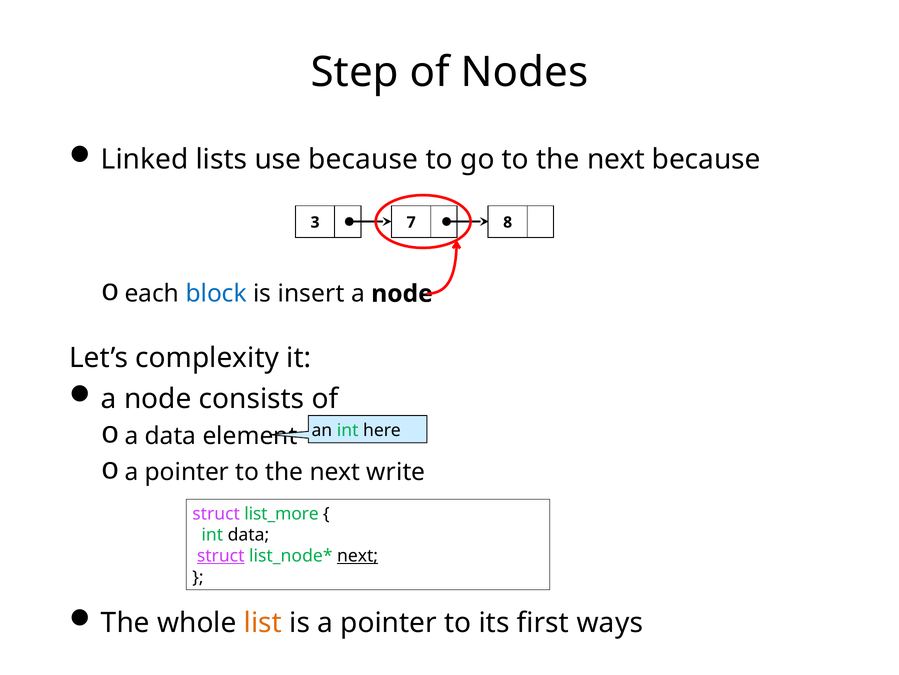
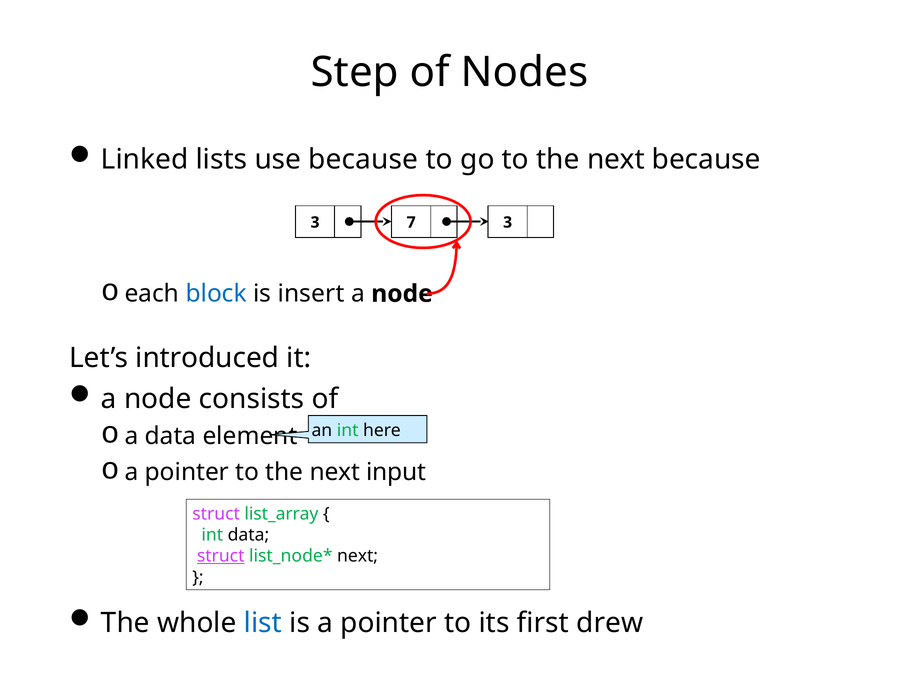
7 8: 8 -> 3 (508, 222)
complexity: complexity -> introduced (207, 358)
write: write -> input (396, 471)
list_more: list_more -> list_array (281, 513)
next underline: present -> none (358, 555)
list colour: orange -> blue (263, 622)
ways: ways -> drew (610, 622)
